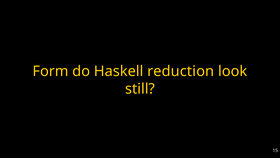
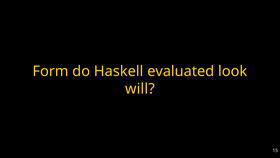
reduction: reduction -> evaluated (181, 71)
still: still -> will (140, 89)
